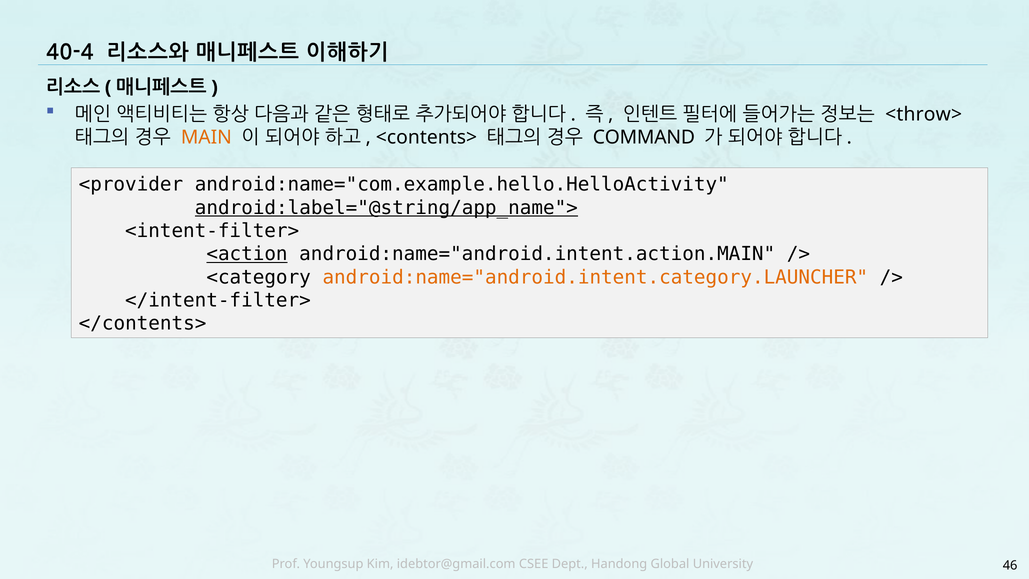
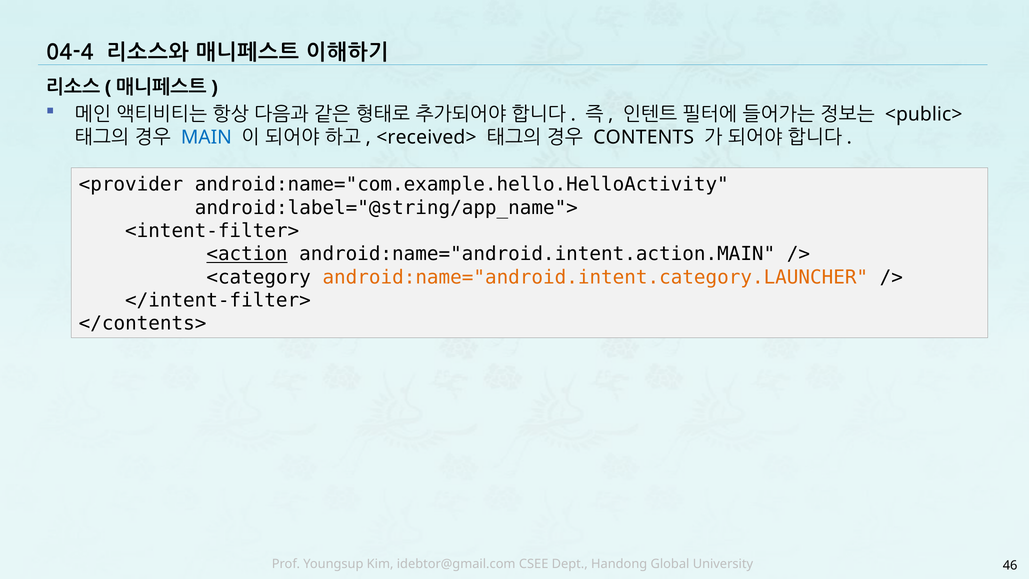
40-4: 40-4 -> 04-4 (70, 53)
<throw>: <throw> -> <public> (924, 114)
MAIN colour: orange -> blue (206, 137)
<contents>: <contents> -> <received> (426, 137)
COMMAND: COMMAND -> CONTENTS (644, 137)
android:label="@string/app_name"> underline: present -> none (386, 208)
